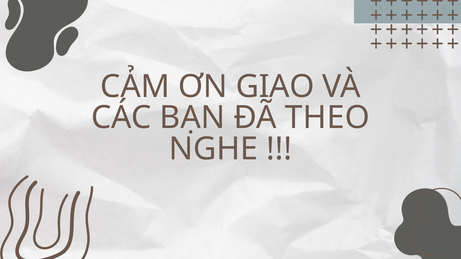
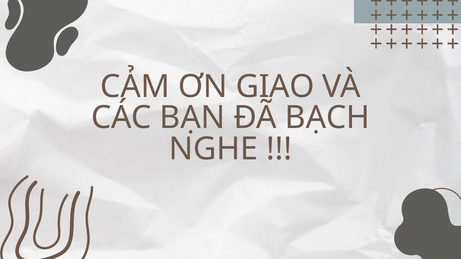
THEO: THEO -> BẠCH (327, 118)
